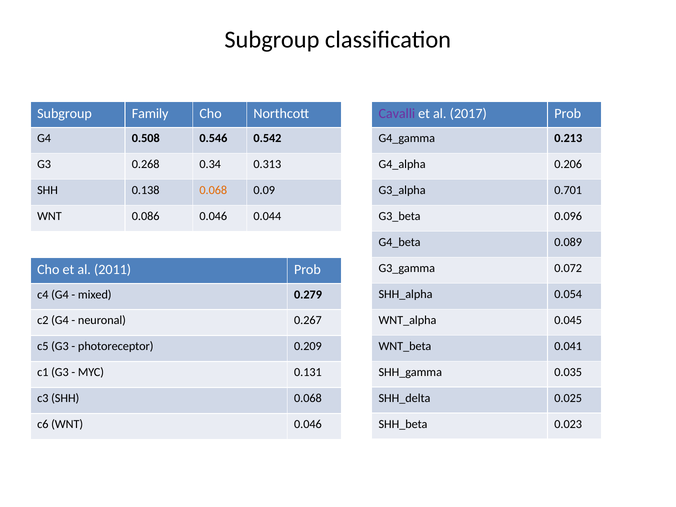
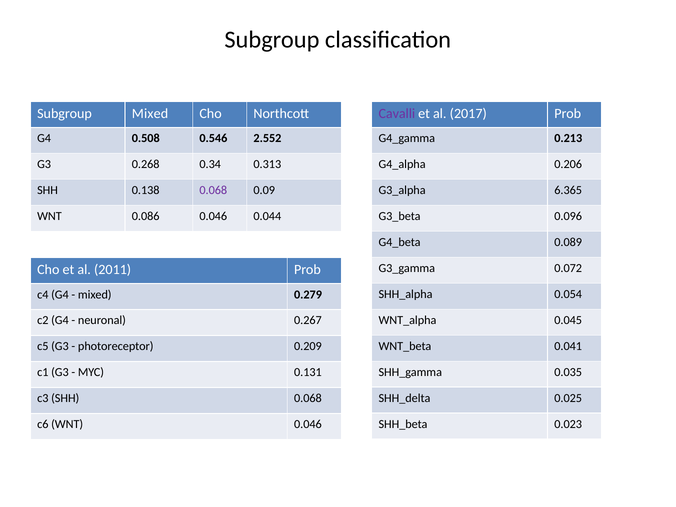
Subgroup Family: Family -> Mixed (150, 114)
0.542: 0.542 -> 2.552 (267, 138)
0.068 colour: orange -> purple (213, 190)
0.701: 0.701 -> 6.365 (568, 190)
